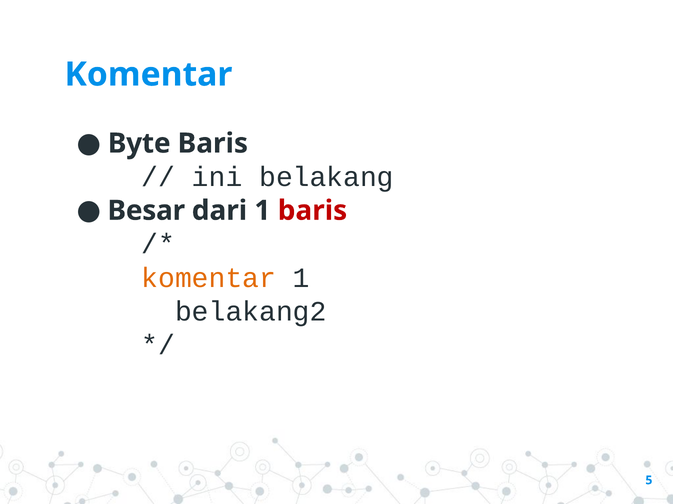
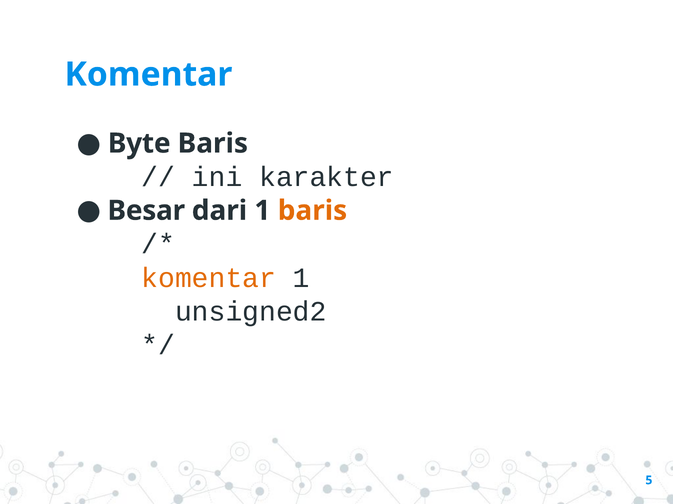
belakang: belakang -> karakter (326, 177)
baris colour: red -> orange (312, 211)
belakang2: belakang2 -> unsigned2 (251, 312)
